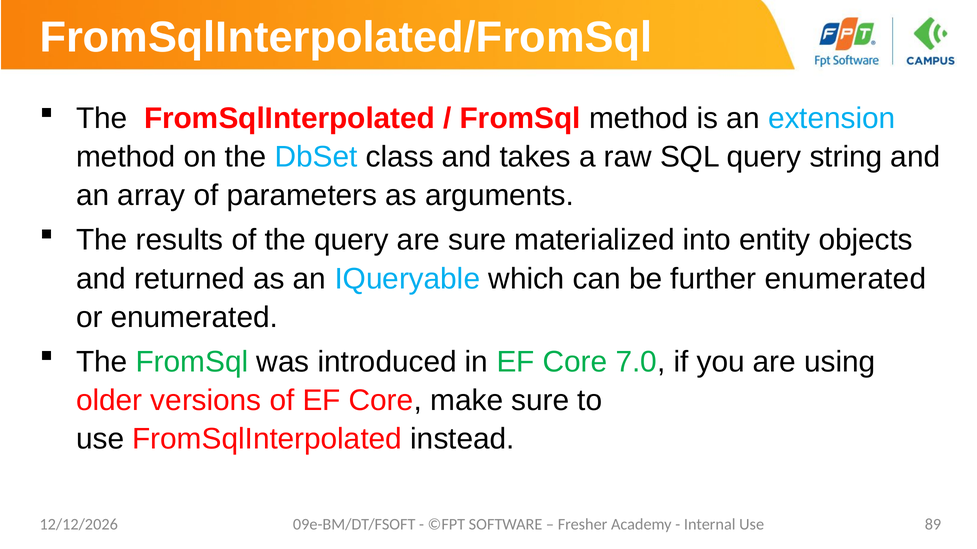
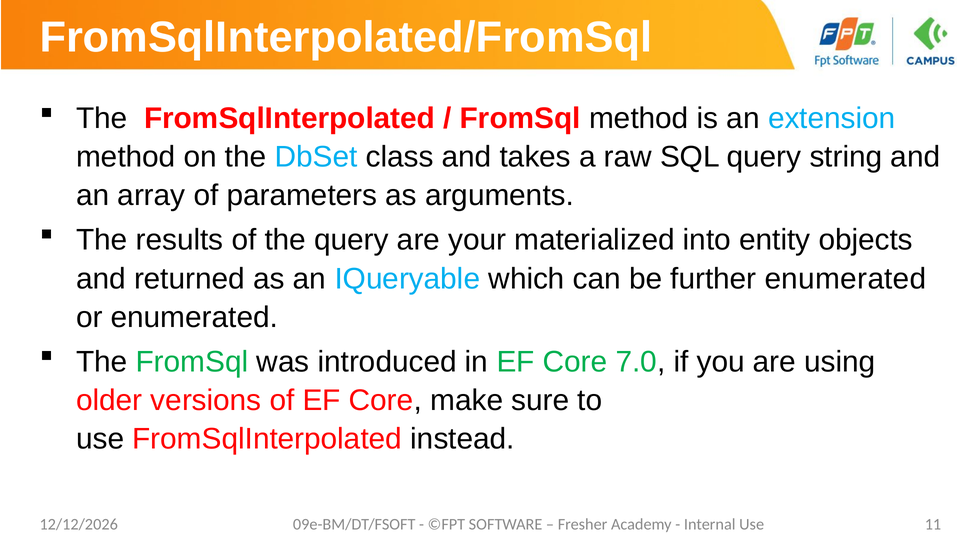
are sure: sure -> your (477, 240)
89: 89 -> 11 (933, 525)
